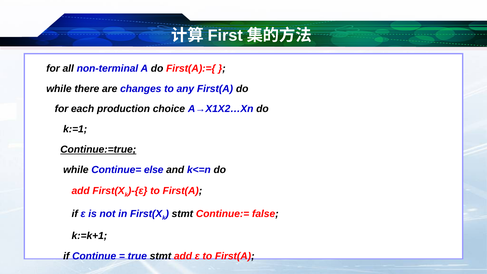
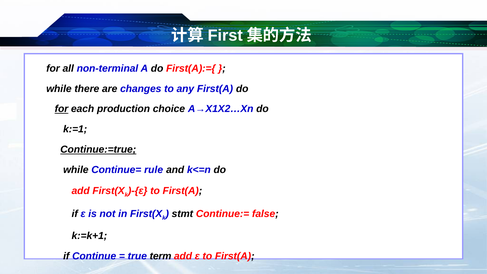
for underline: none -> present (61, 109)
else: else -> rule (154, 170)
true stmt: stmt -> term (161, 256)
